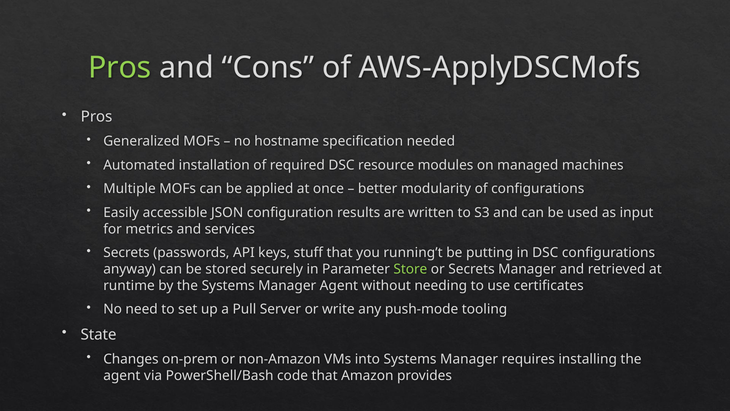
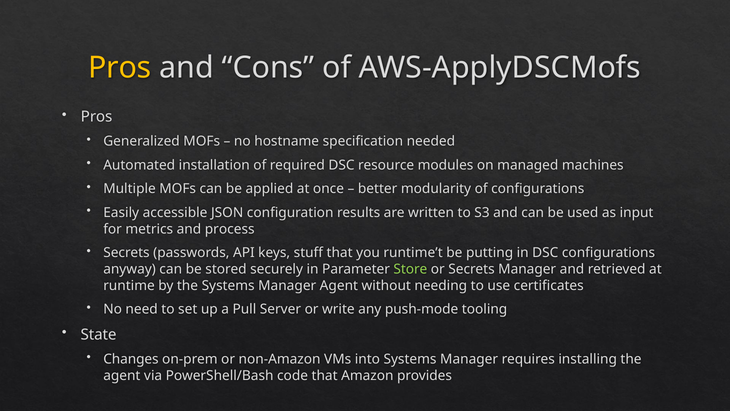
Pros colour: light green -> yellow (120, 68)
services: services -> process (230, 229)
running’t: running’t -> runtime’t (413, 253)
